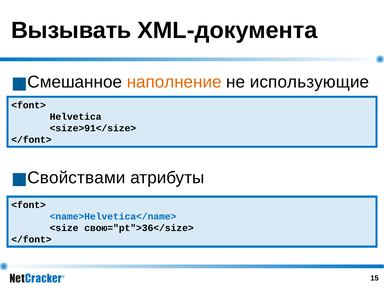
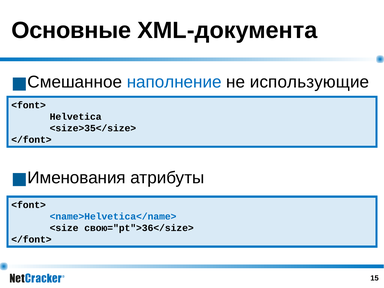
Вызывать: Вызывать -> Основные (71, 30)
наполнение colour: orange -> blue (174, 82)
<size>91</size>: <size>91</size> -> <size>35</size> (93, 128)
Свойствами: Свойствами -> Именования (77, 178)
